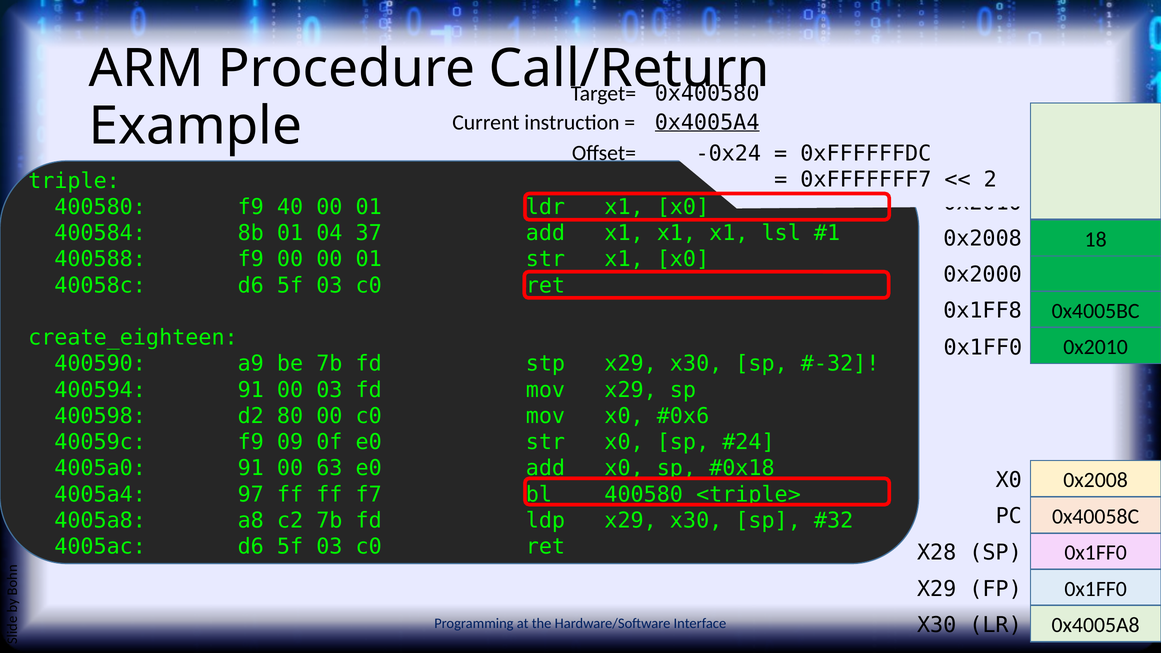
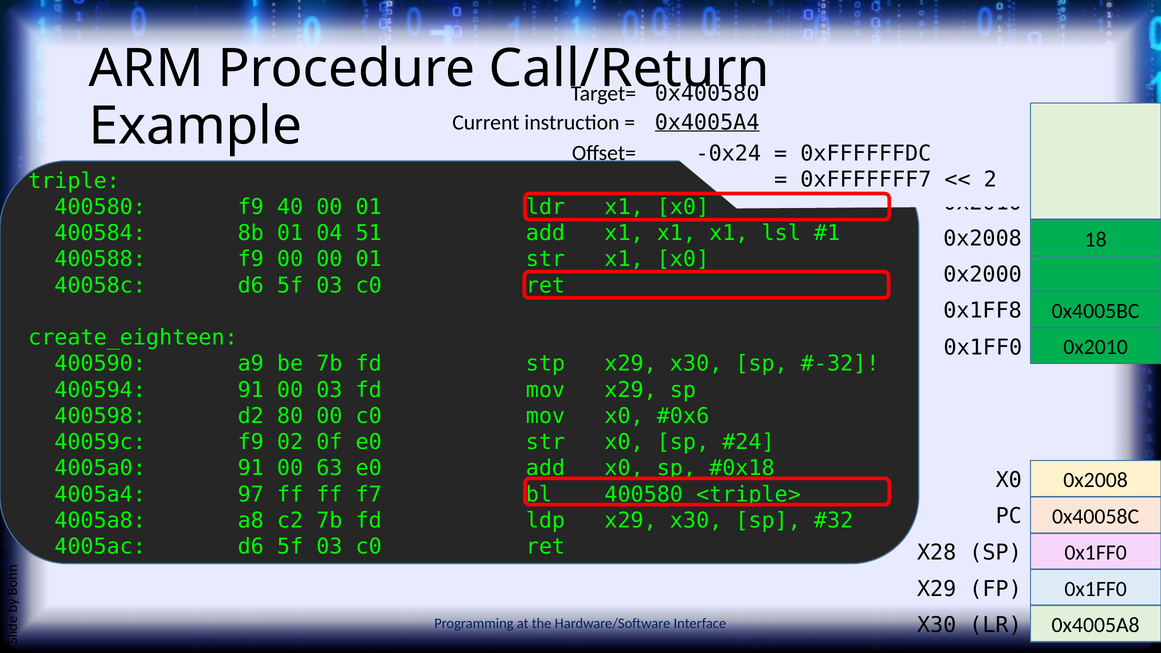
37: 37 -> 51 (369, 233)
09: 09 -> 02 (290, 442)
